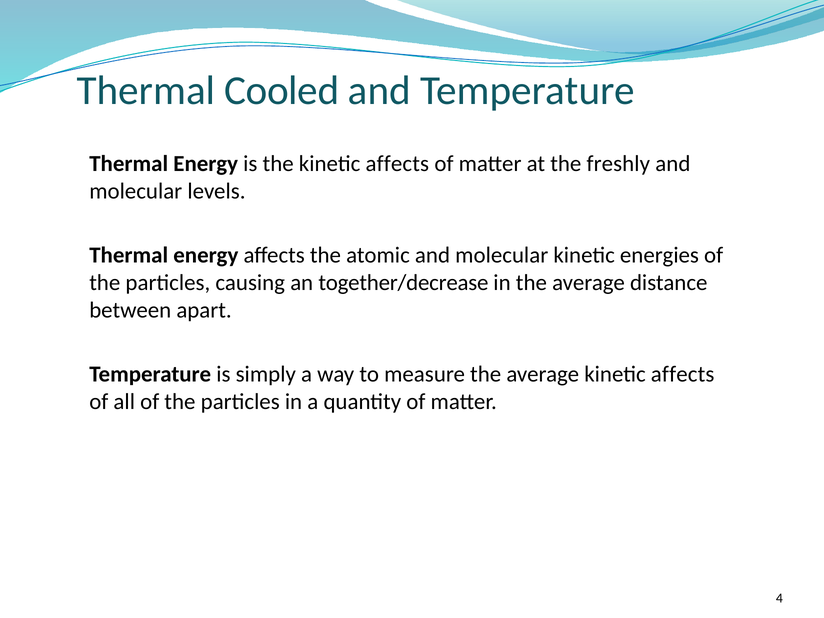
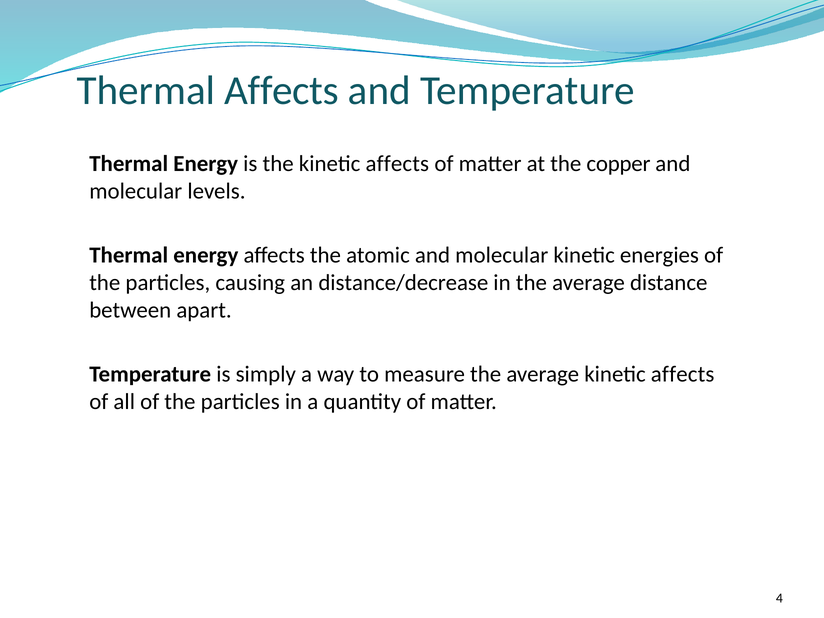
Thermal Cooled: Cooled -> Affects (282, 91)
freshly: freshly -> copper (618, 164)
together/decrease: together/decrease -> distance/decrease (403, 283)
